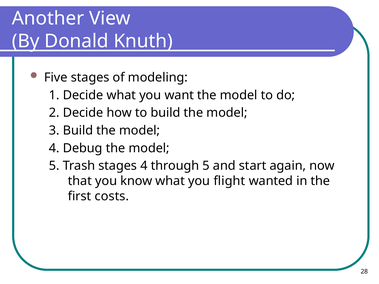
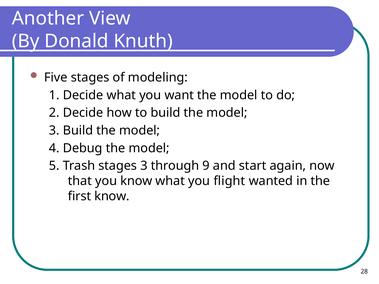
stages 4: 4 -> 3 (144, 166)
through 5: 5 -> 9 (206, 166)
first costs: costs -> know (112, 196)
